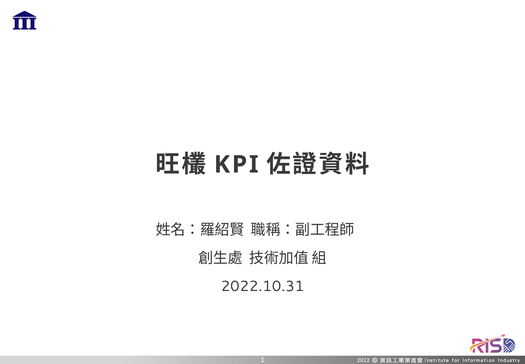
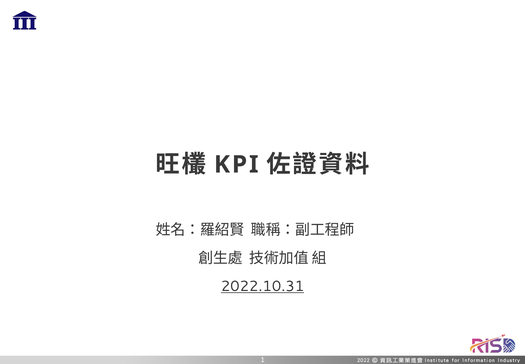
2022.10.31 underline: none -> present (262, 286)
